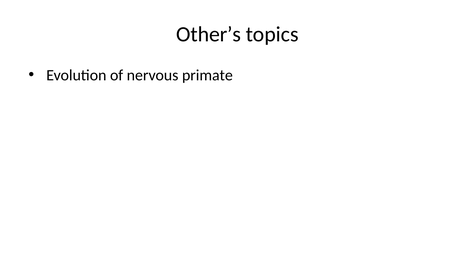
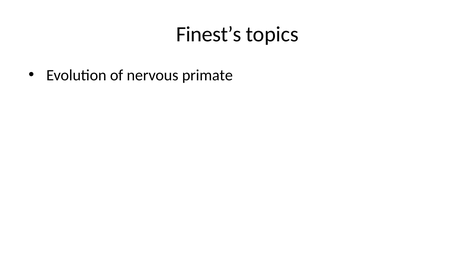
Other’s: Other’s -> Finest’s (209, 34)
